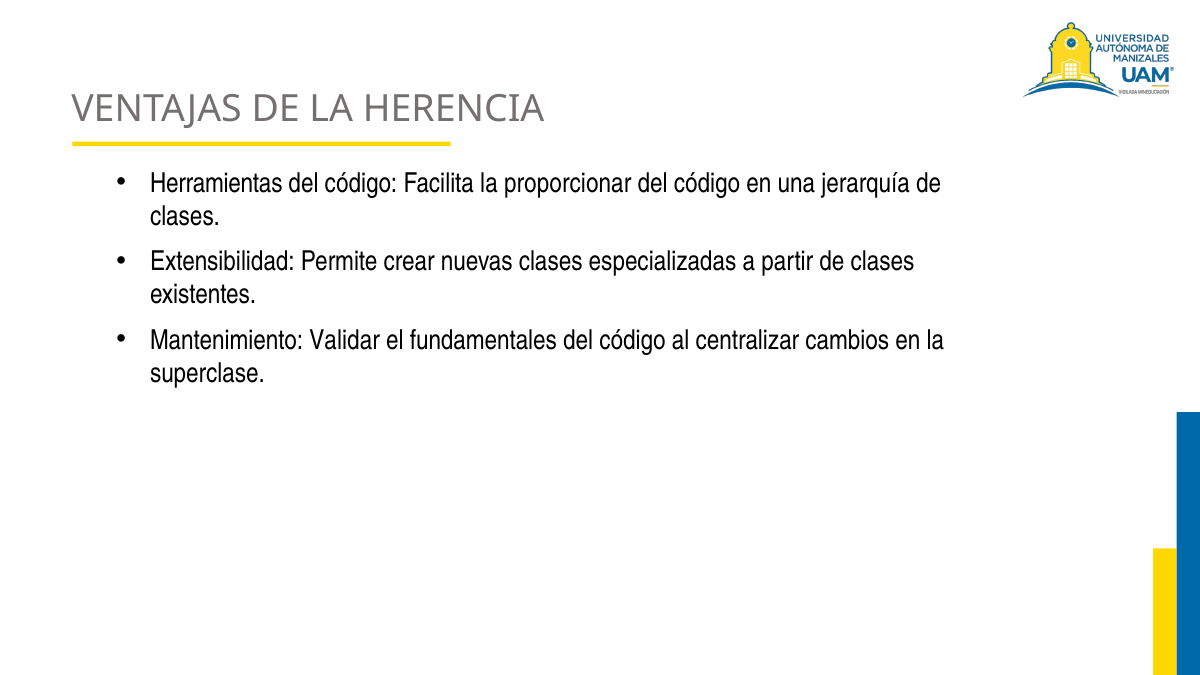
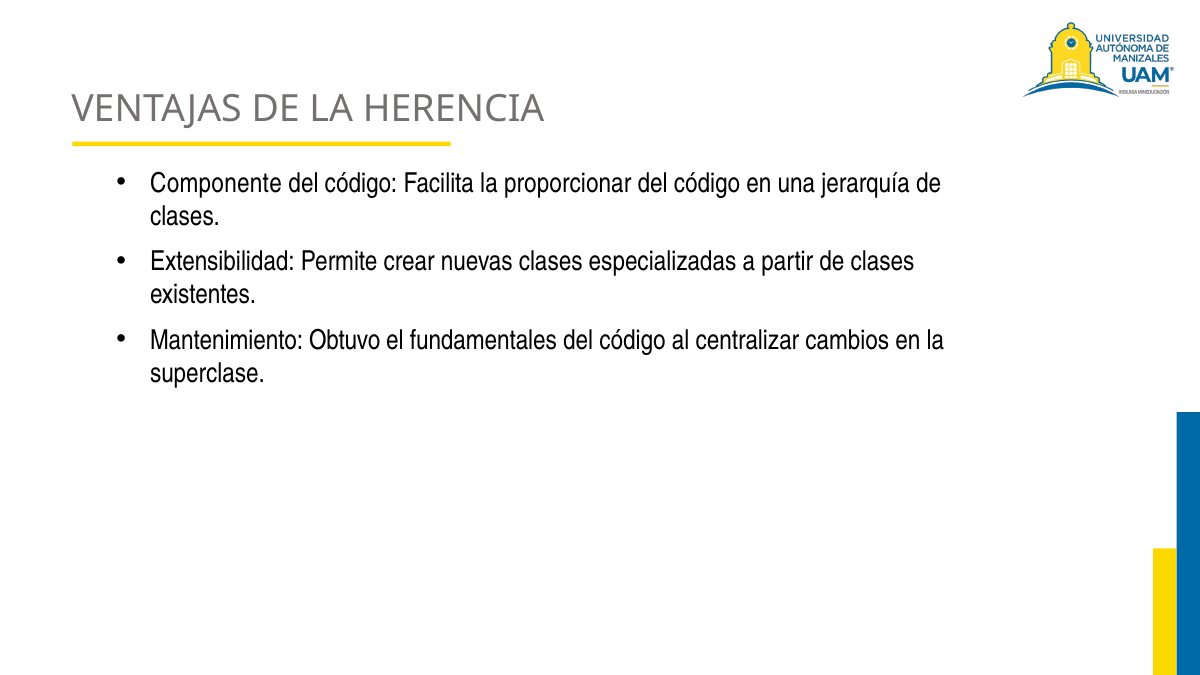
Herramientas: Herramientas -> Componente (216, 183)
Validar: Validar -> Obtuvo (345, 340)
